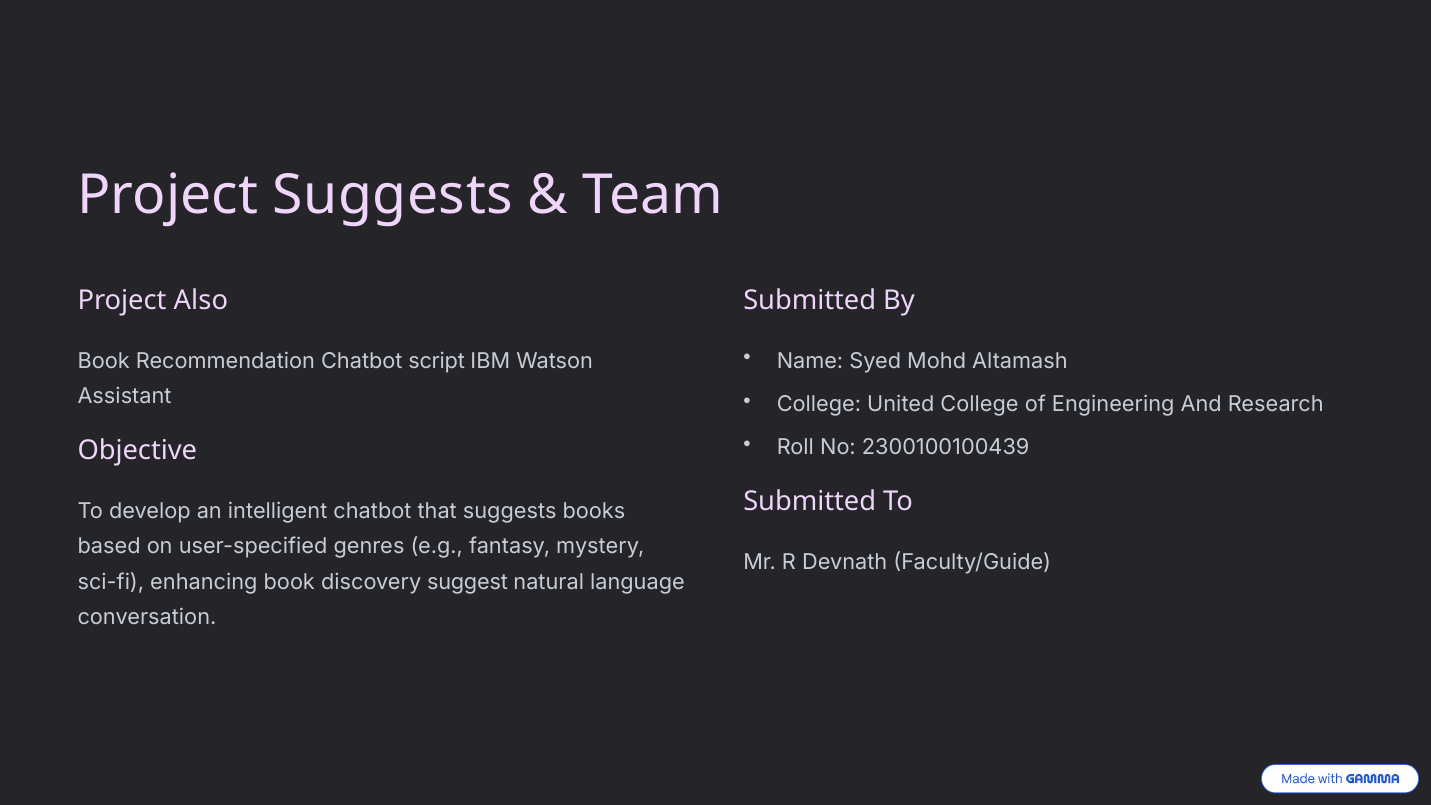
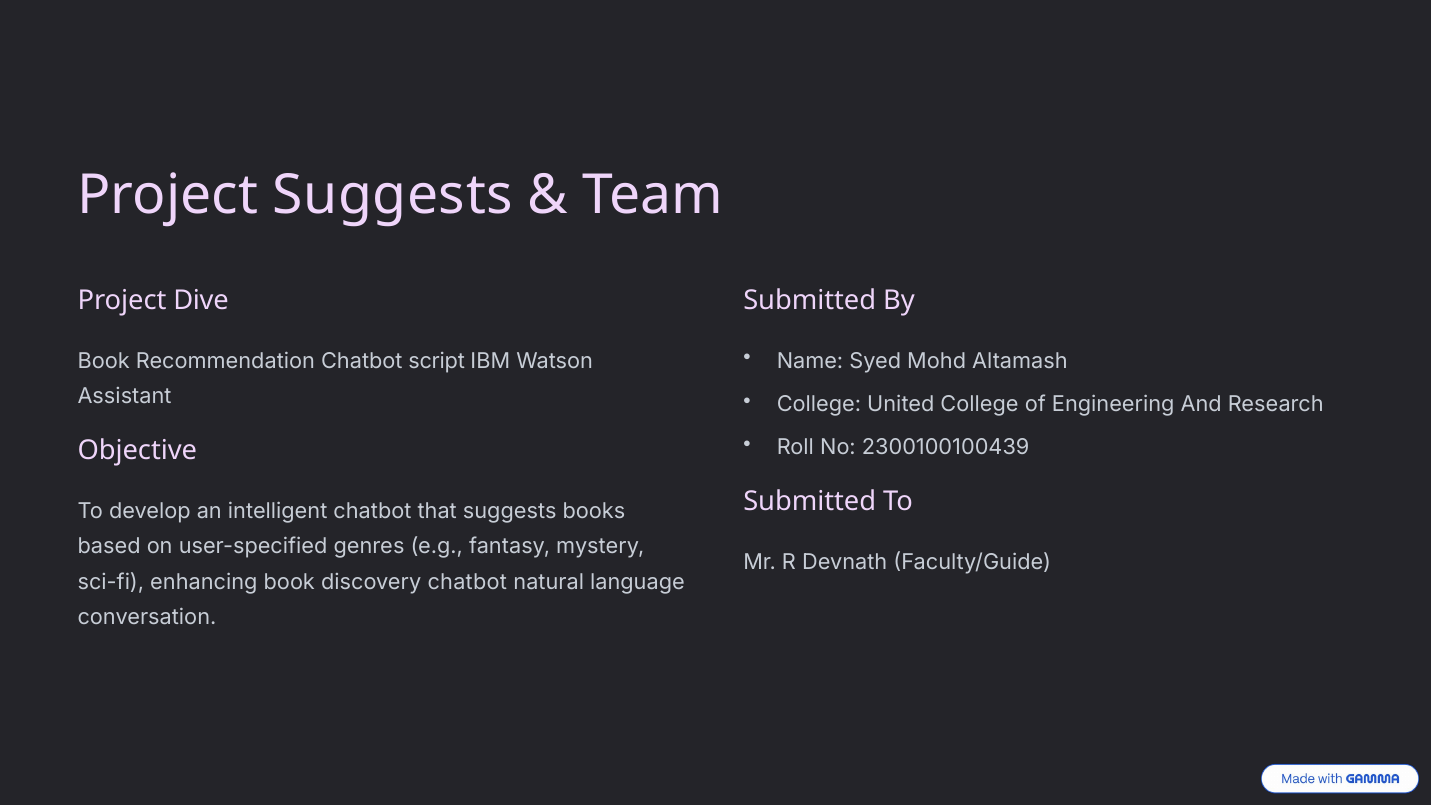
Also: Also -> Dive (201, 300)
discovery suggest: suggest -> chatbot (467, 582)
